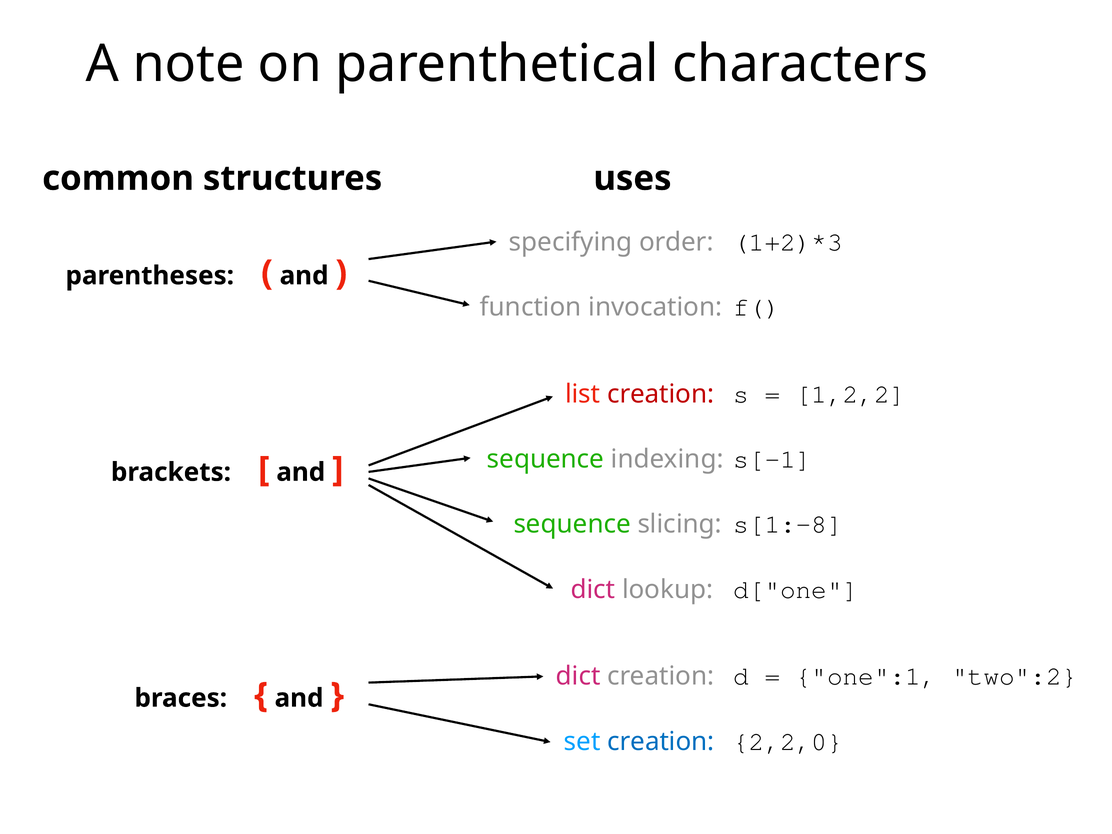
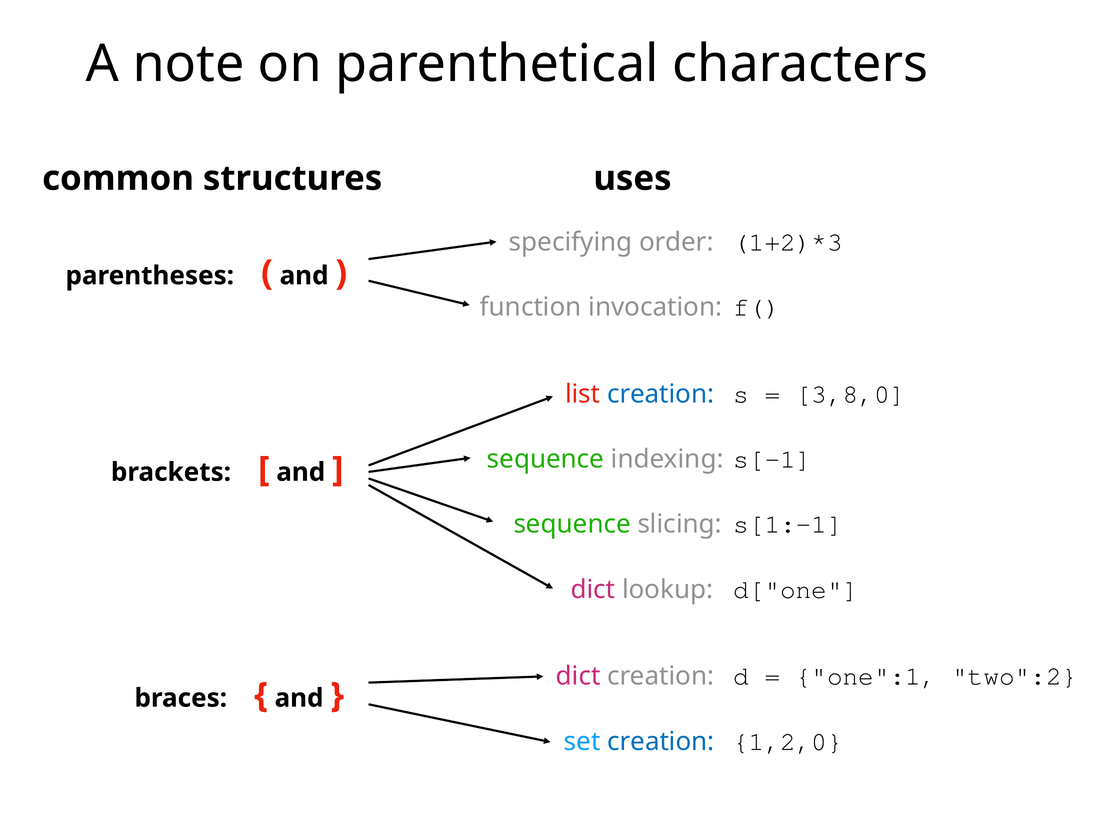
1,2,2: 1,2,2 -> 3,8,0 (851, 394)
creation colour: red -> blue (661, 394)
s[1:-8: s[1:-8 -> s[1:-1 (788, 524)
2,2,0: 2,2,0 -> 1,2,0 (788, 741)
